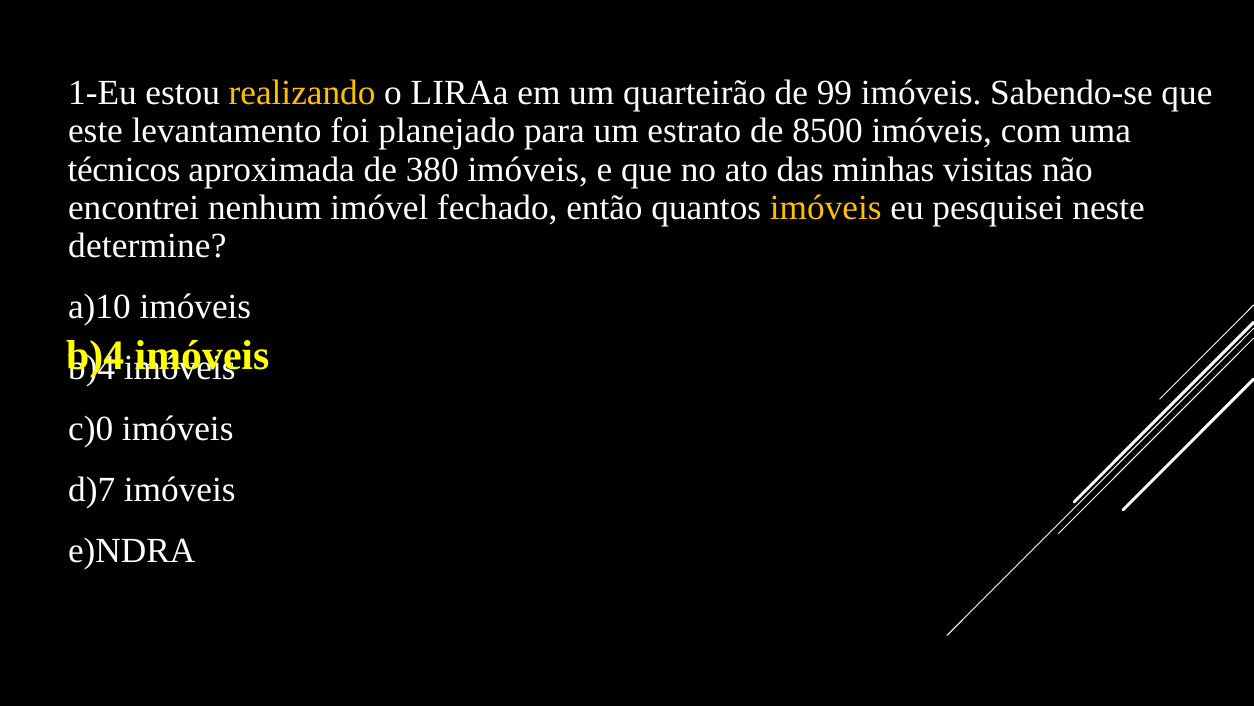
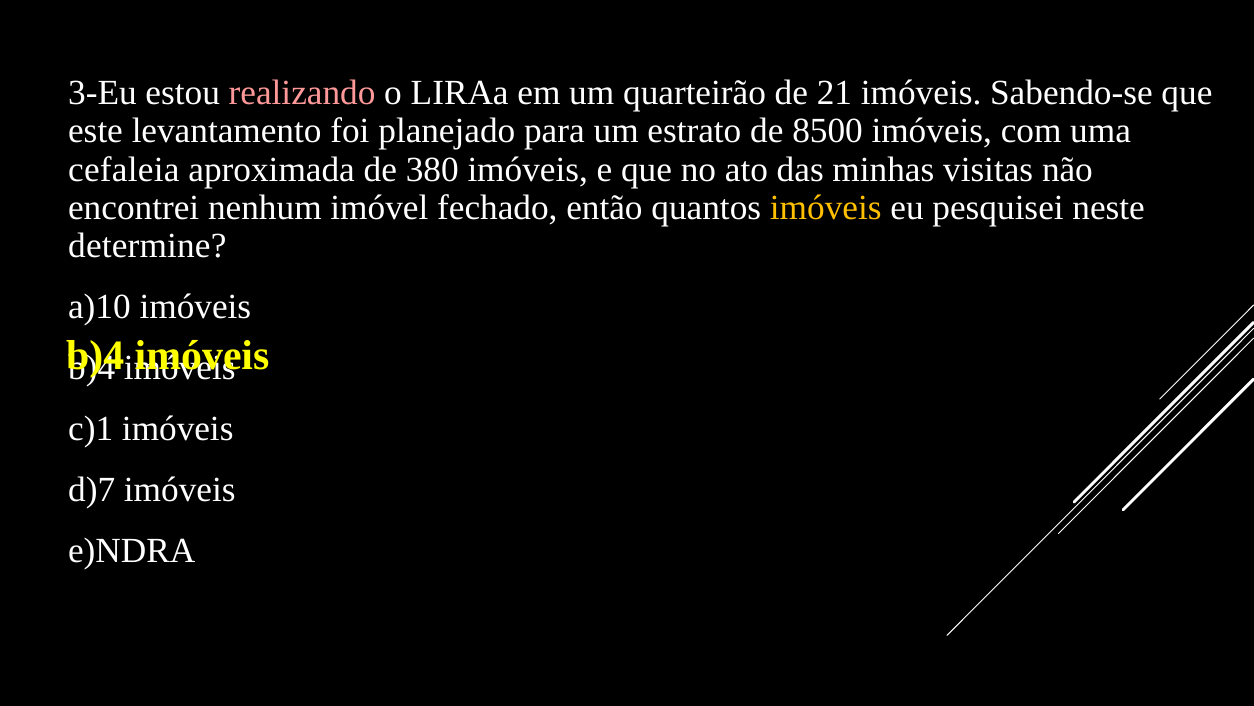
1-Eu: 1-Eu -> 3-Eu (102, 93)
realizando colour: yellow -> pink (302, 93)
99: 99 -> 21 (834, 93)
técnicos: técnicos -> cefaleia (124, 169)
c)0: c)0 -> c)1 (91, 428)
